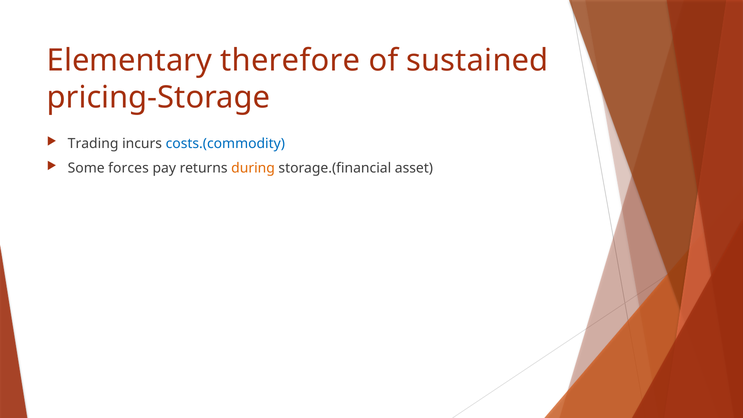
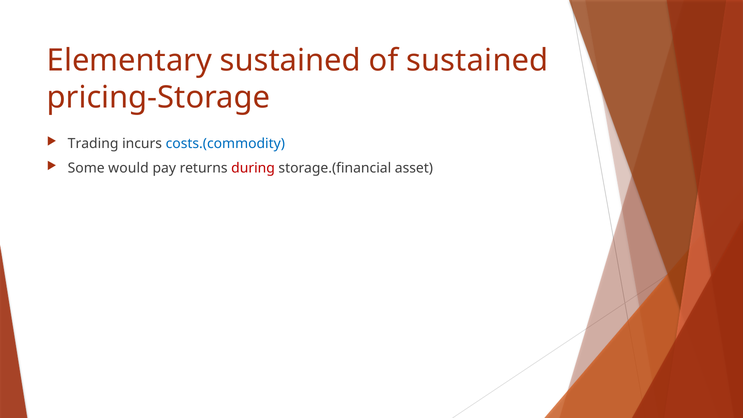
Elementary therefore: therefore -> sustained (290, 61)
forces: forces -> would (129, 168)
during colour: orange -> red (253, 168)
